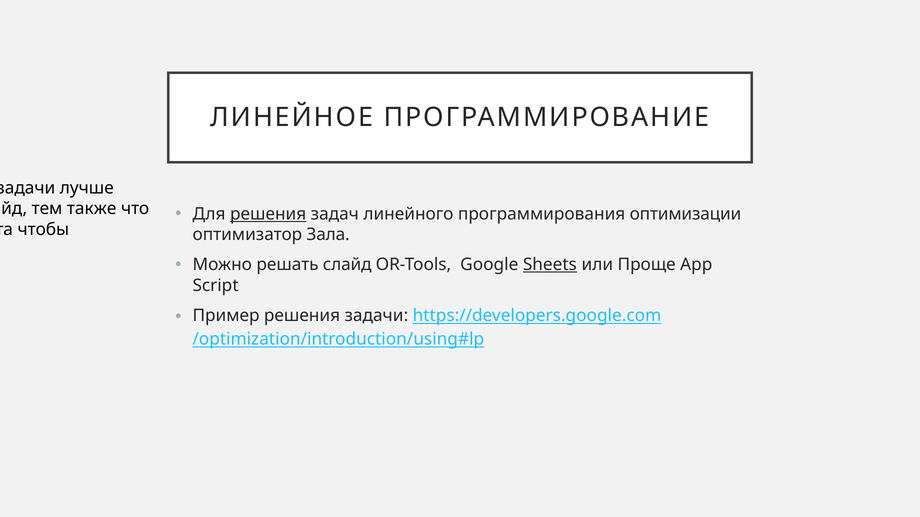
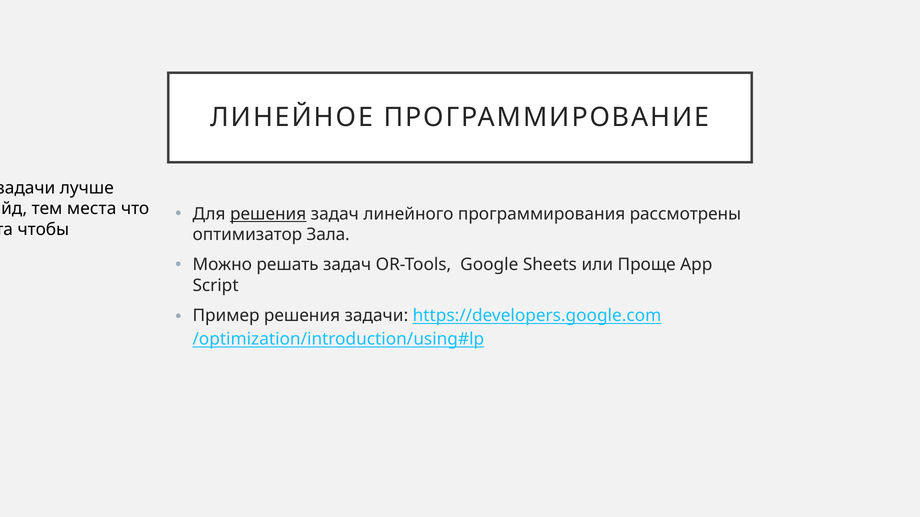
тем также: также -> места (92, 209)
оптимизации: оптимизации -> рассмотрены (685, 214)
решать слайд: слайд -> задач (347, 265)
Sheets underline: present -> none (550, 265)
